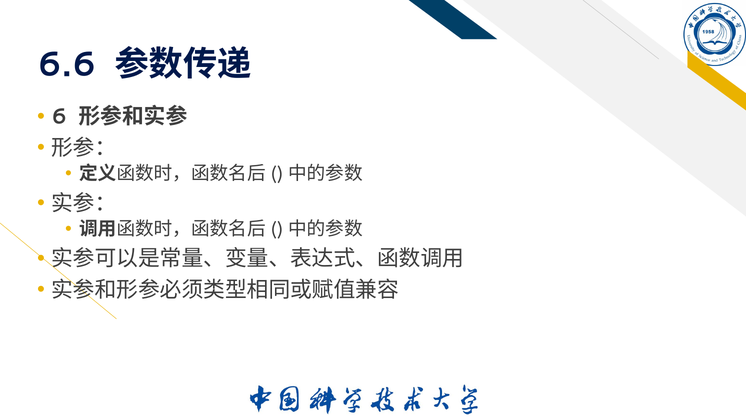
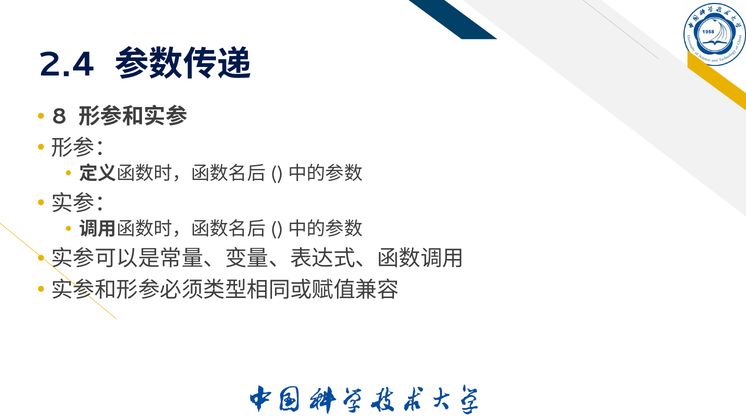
6.6: 6.6 -> 2.4 (67, 64)
6: 6 -> 8 (59, 117)
